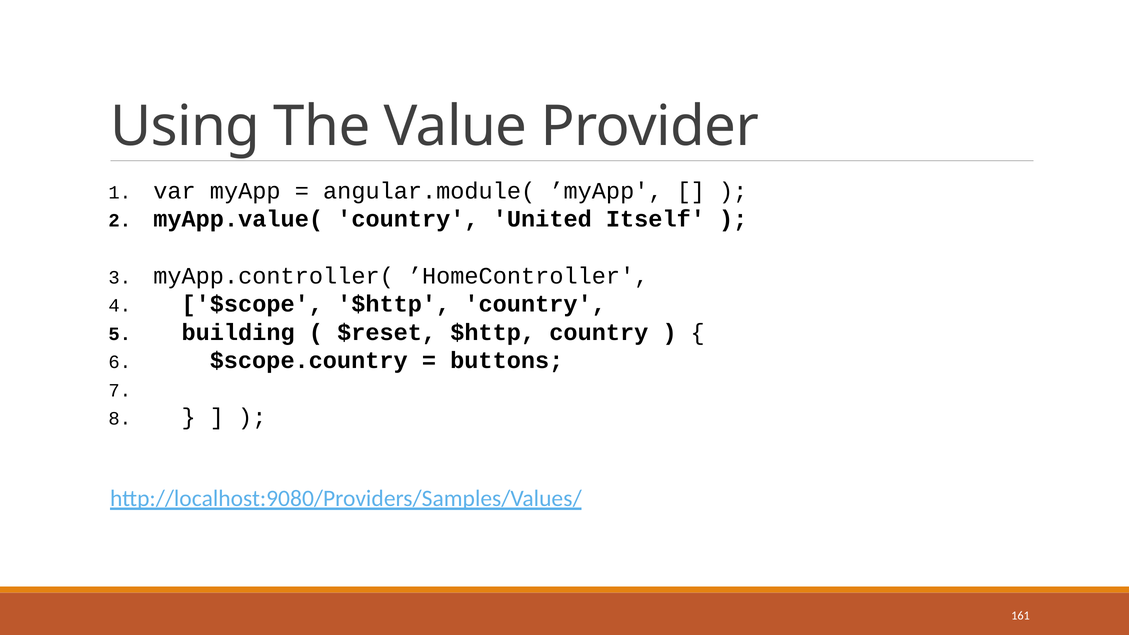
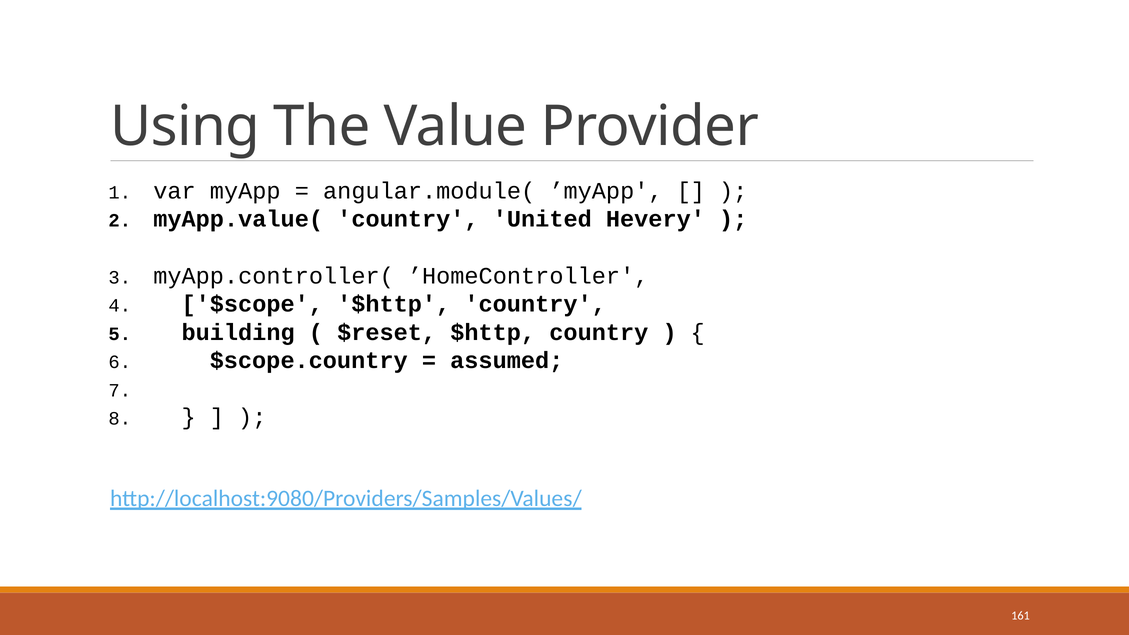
Itself: Itself -> Hevery (655, 219)
buttons: buttons -> assumed (507, 361)
